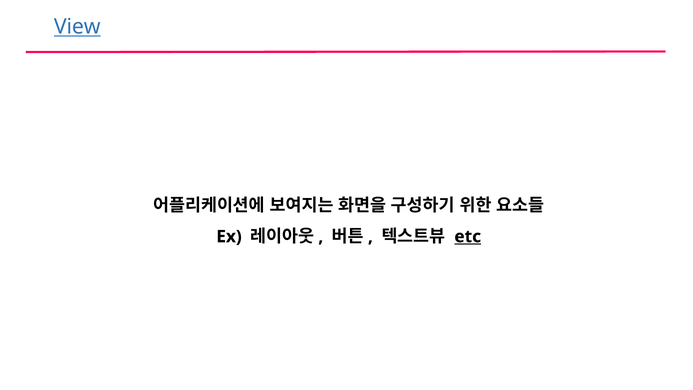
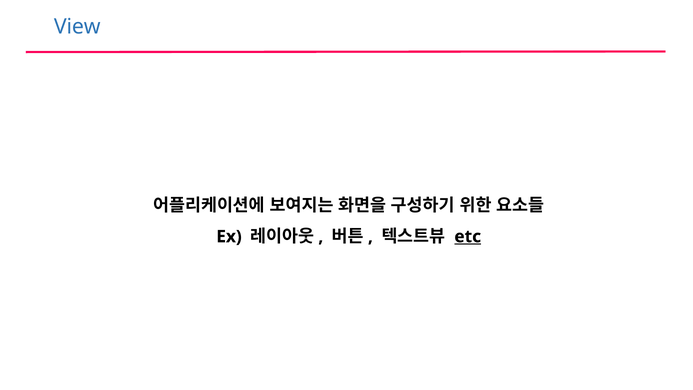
View underline: present -> none (77, 27)
